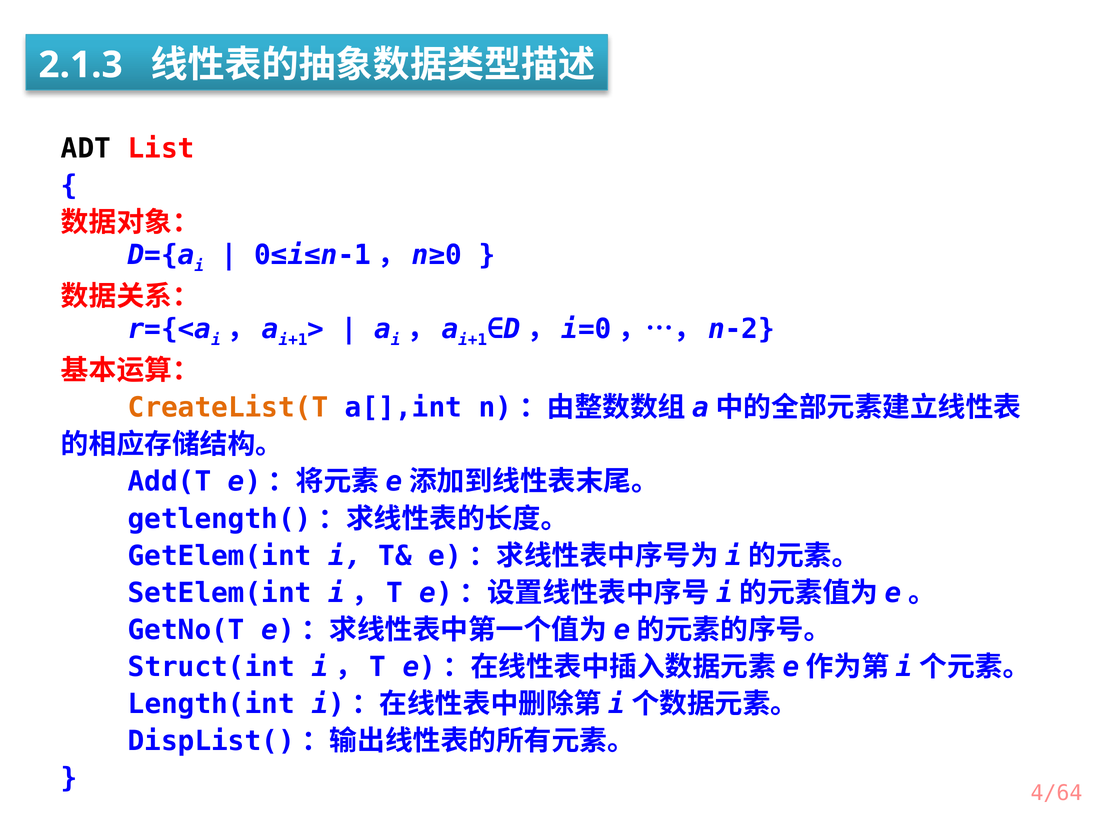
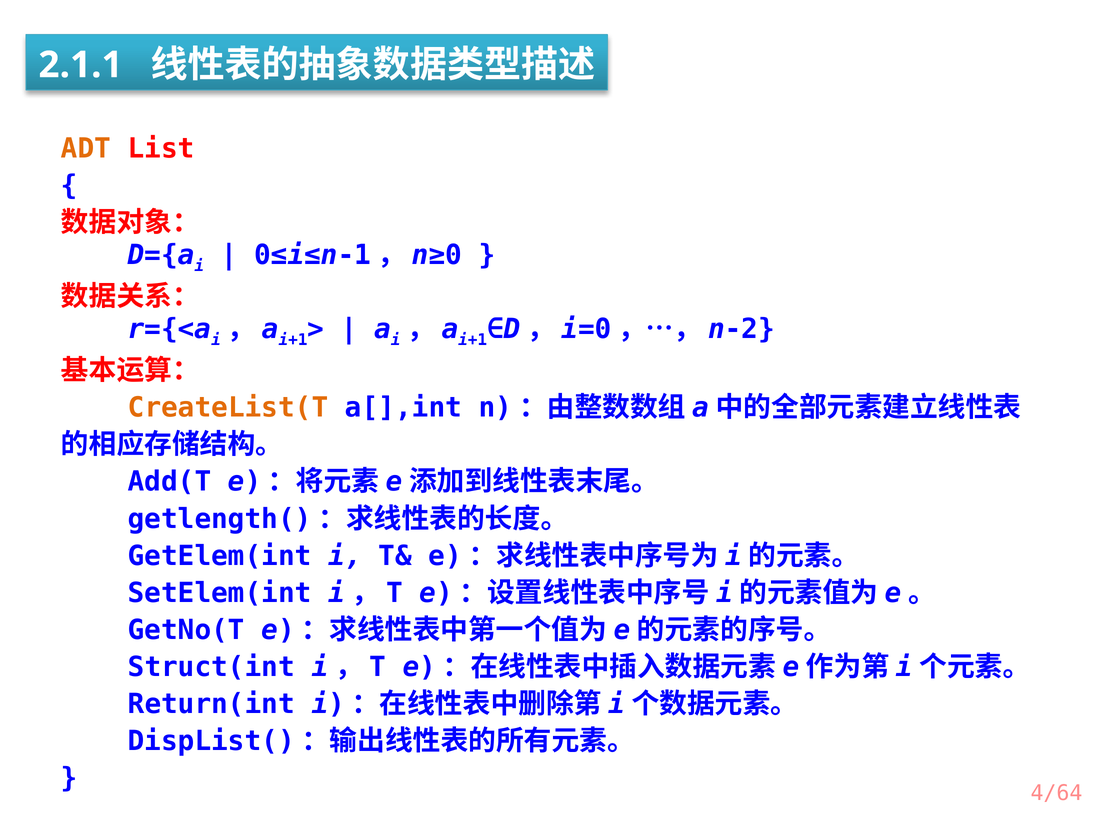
2.1.3: 2.1.3 -> 2.1.1 (81, 65)
ADT colour: black -> orange (86, 149)
Length(int: Length(int -> Return(int (211, 704)
